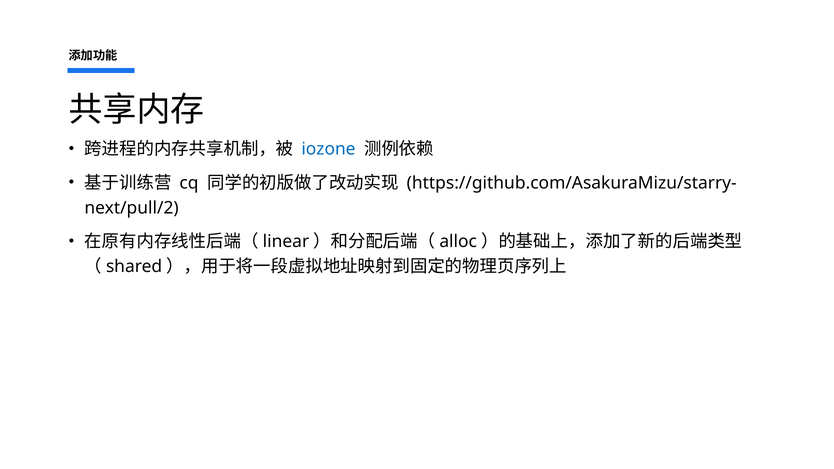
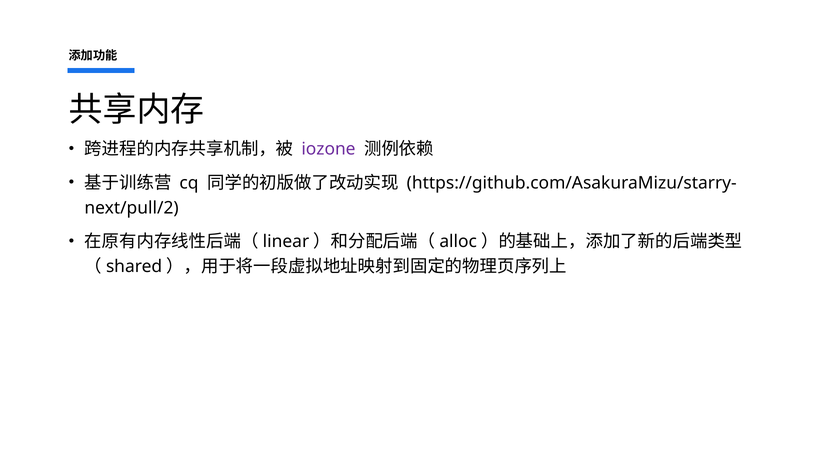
iozone colour: blue -> purple (328, 149)
